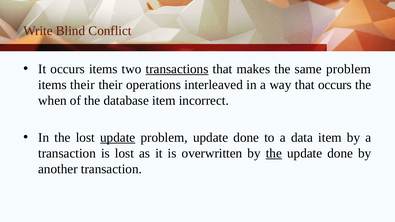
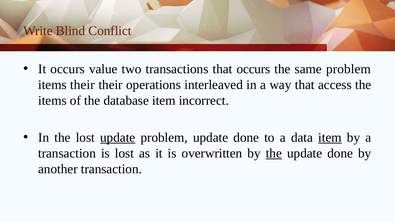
occurs items: items -> value (103, 69)
transactions underline: present -> none (177, 69)
that makes: makes -> occurs (253, 69)
that occurs: occurs -> access (335, 85)
when: when -> items (52, 101)
item underline: none -> present (330, 138)
